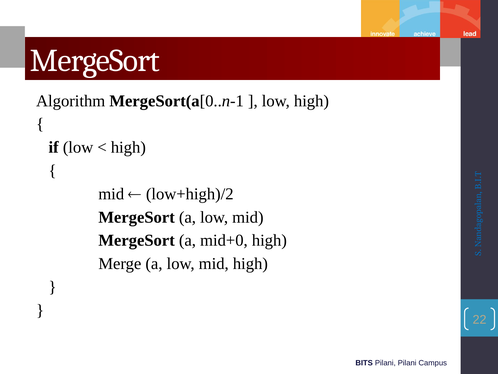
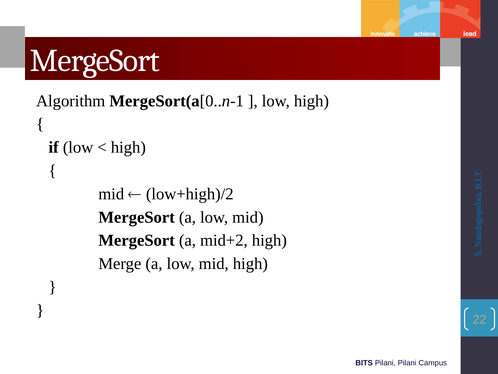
mid+0: mid+0 -> mid+2 (224, 240)
